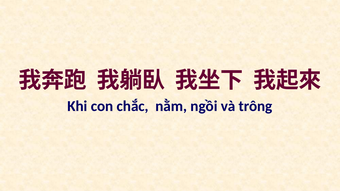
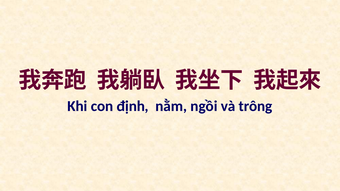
chắc: chắc -> định (133, 106)
